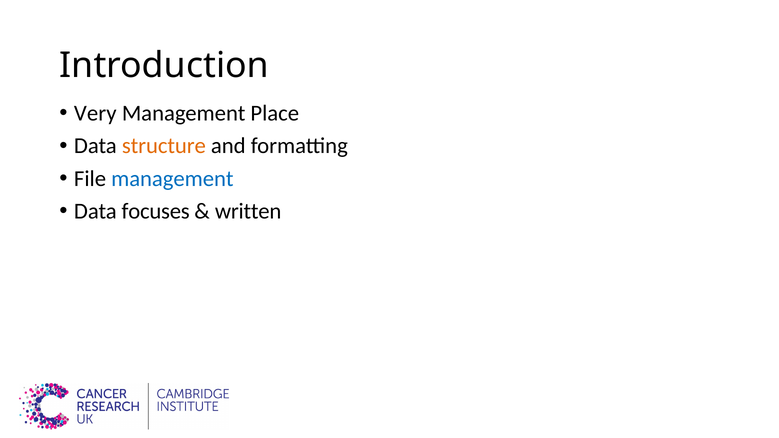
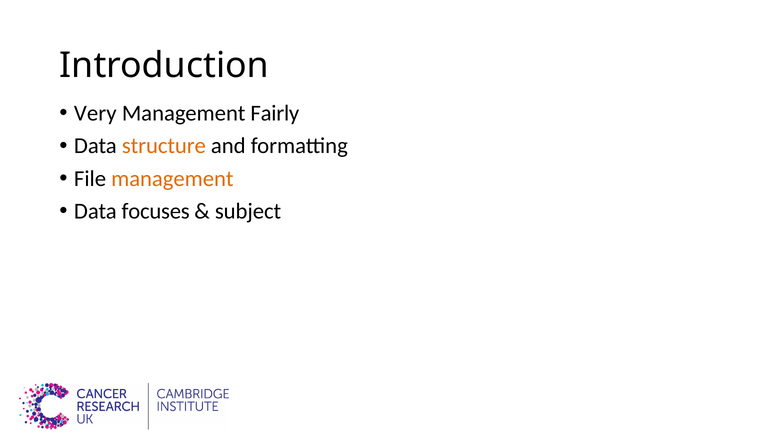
Place: Place -> Fairly (275, 113)
management colour: blue -> orange (172, 179)
written: written -> subject (248, 211)
